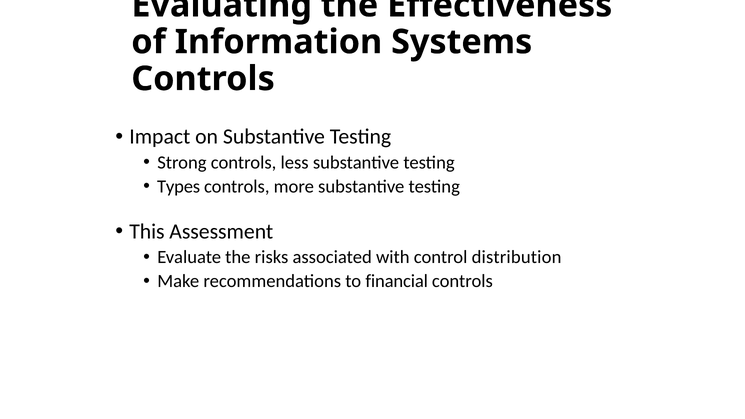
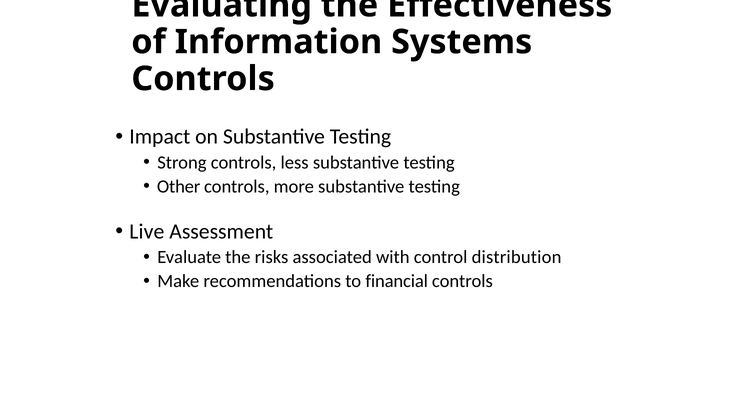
Types: Types -> Other (179, 186)
This: This -> Live (147, 232)
